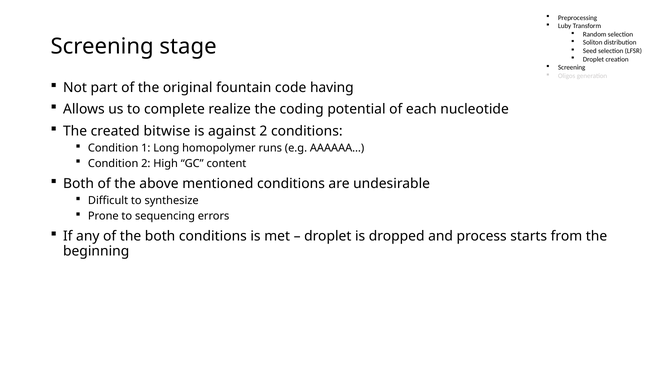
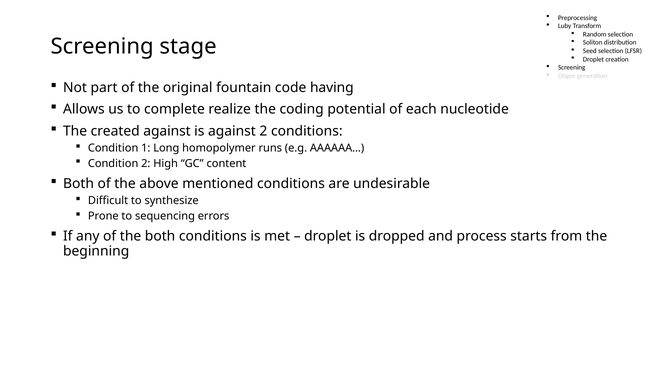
created bitwise: bitwise -> against (167, 131)
